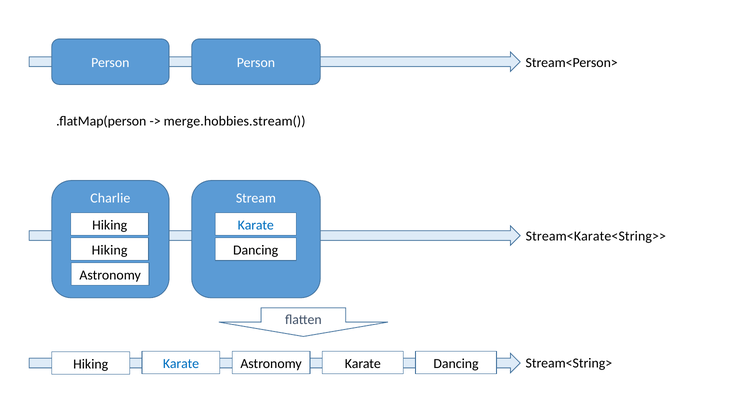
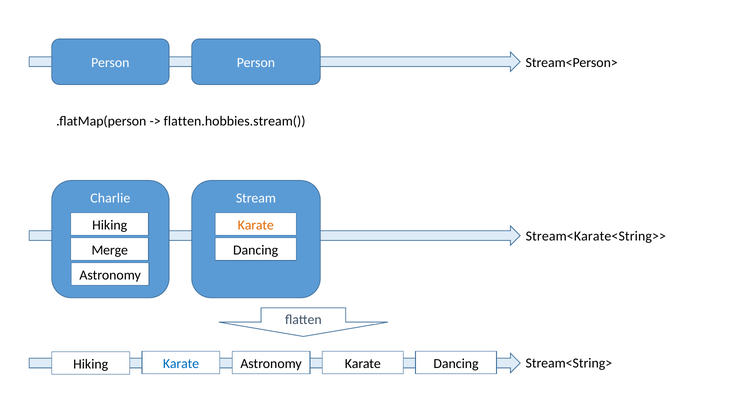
merge.hobbies.stream(: merge.hobbies.stream( -> flatten.hobbies.stream( (235, 121)
Karate colour: blue -> orange (256, 225)
Hiking: Hiking -> Merge (110, 250)
